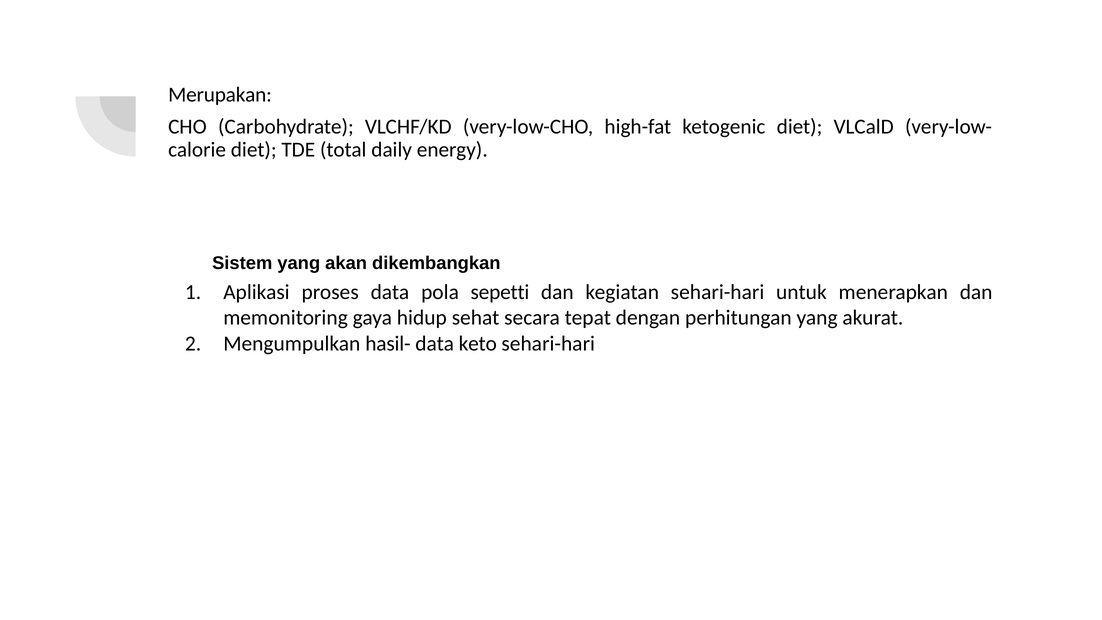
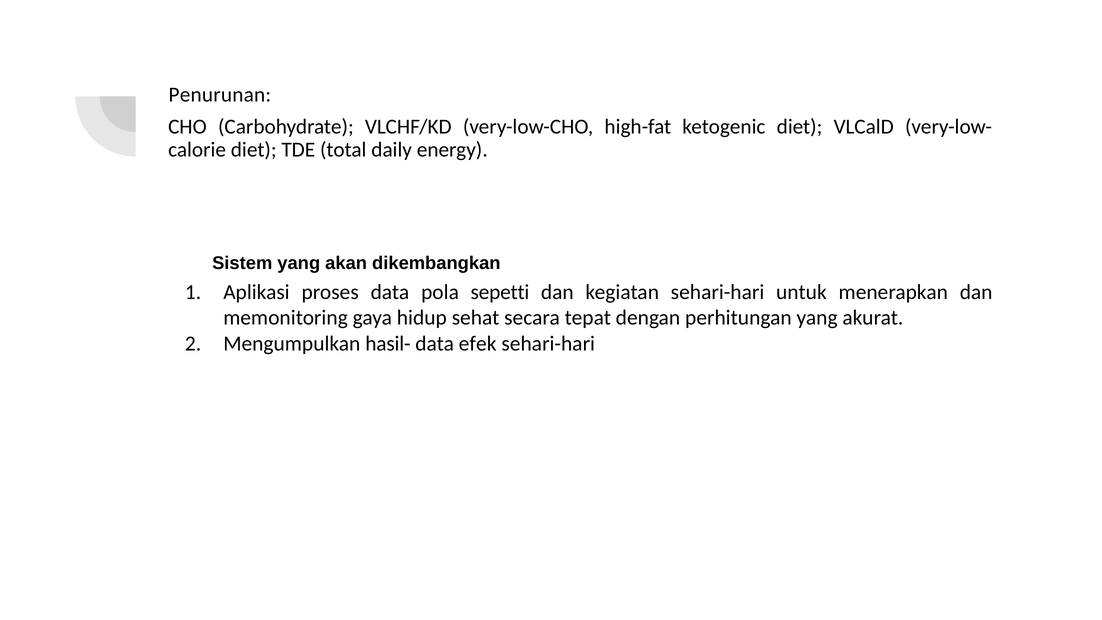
Merupakan: Merupakan -> Penurunan (220, 95)
keto: keto -> efek (478, 343)
